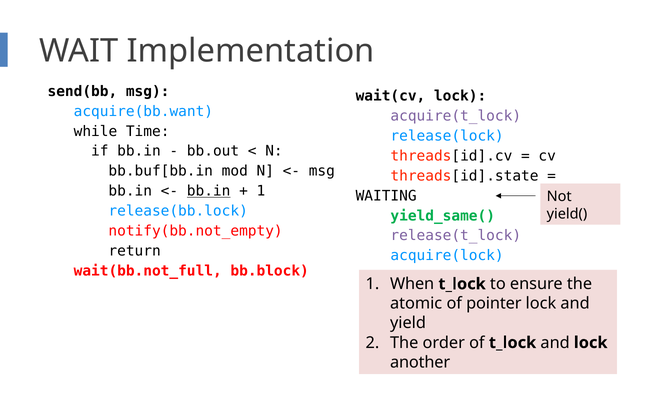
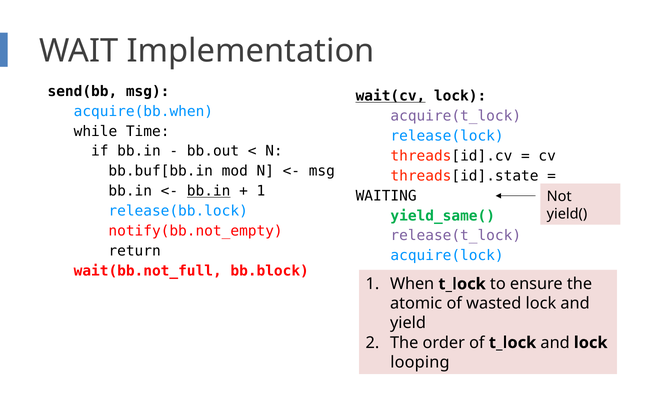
wait(cv underline: none -> present (390, 96)
acquire(bb.want: acquire(bb.want -> acquire(bb.when (143, 111)
pointer: pointer -> wasted (494, 304)
another: another -> looping (420, 362)
